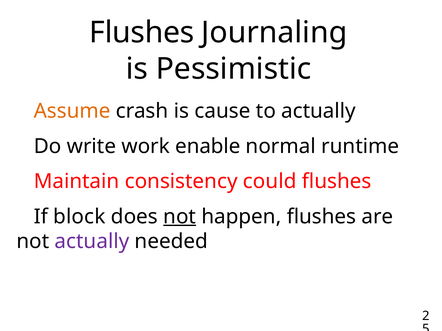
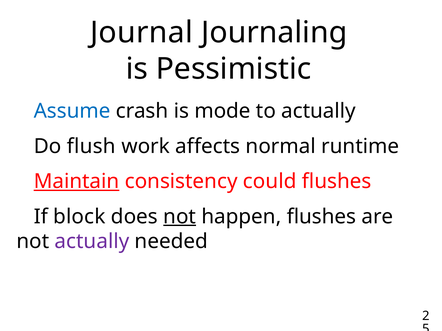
Flushes: Flushes -> Journal (141, 33)
Assume colour: orange -> blue (72, 111)
cause: cause -> mode (222, 111)
write: write -> flush (91, 146)
enable: enable -> affects (208, 146)
Maintain underline: none -> present (77, 182)
